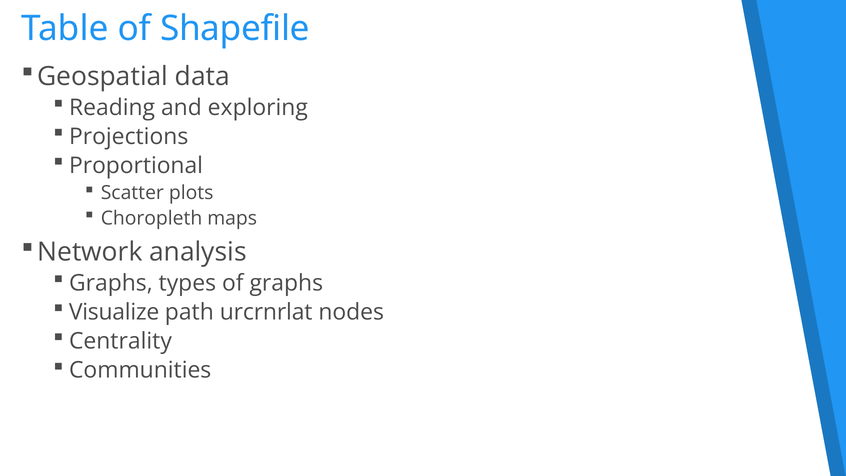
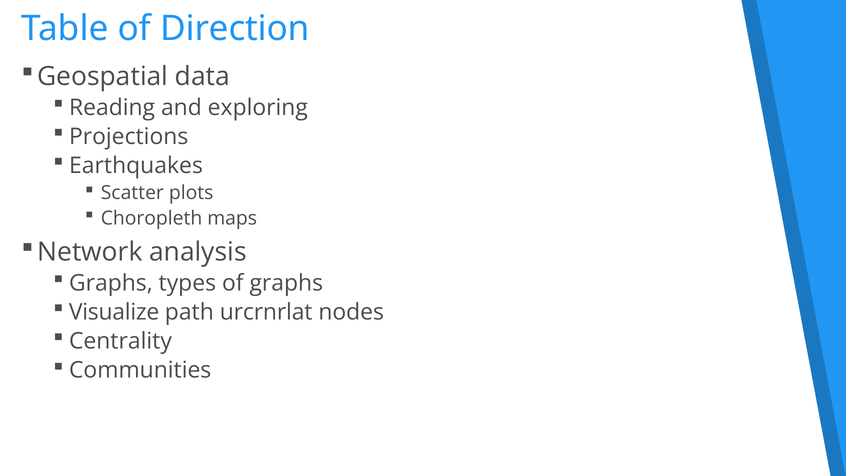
Shapefile: Shapefile -> Direction (235, 29)
Proportional: Proportional -> Earthquakes (136, 166)
